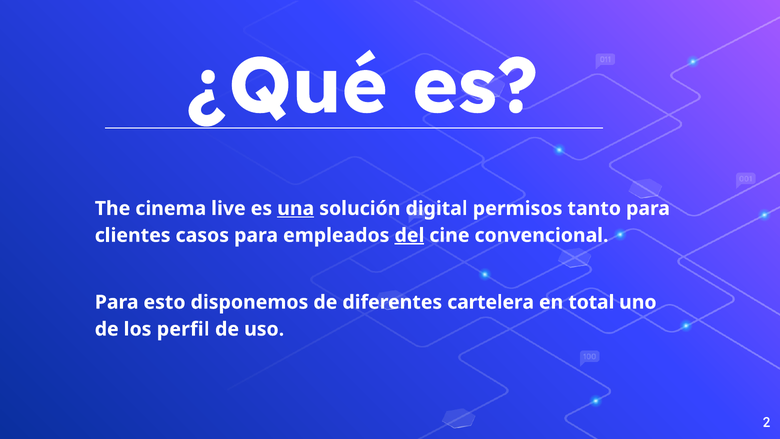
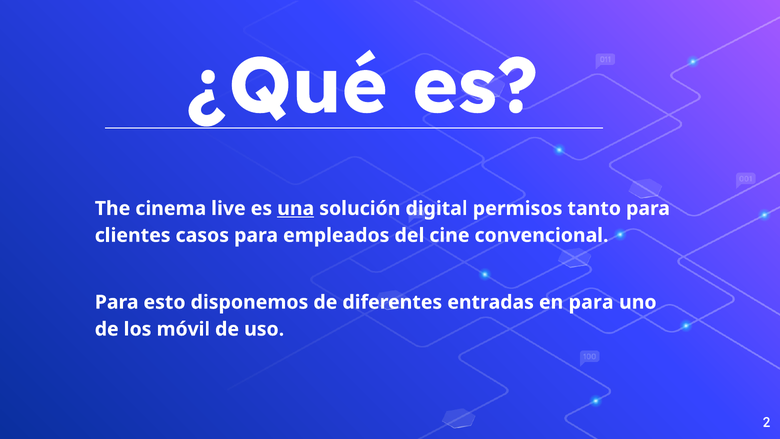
del underline: present -> none (409, 235)
cartelera: cartelera -> entradas (491, 302)
en total: total -> para (591, 302)
perfil: perfil -> móvil (183, 329)
